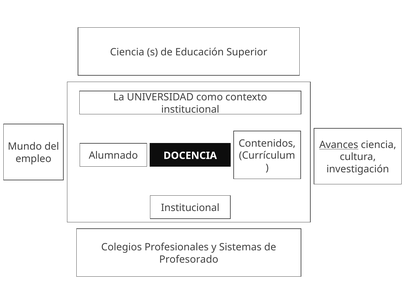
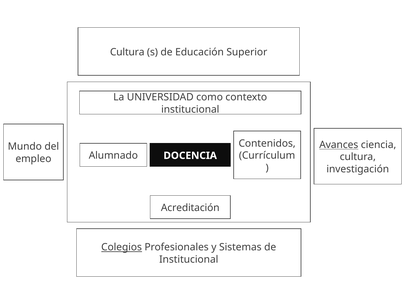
Ciencia: Ciencia -> Cultura (127, 52)
Institucional: Institucional -> Acreditación (190, 208)
Colegios underline: none -> present (122, 248)
Profesorado: Profesorado -> Institucional (189, 260)
